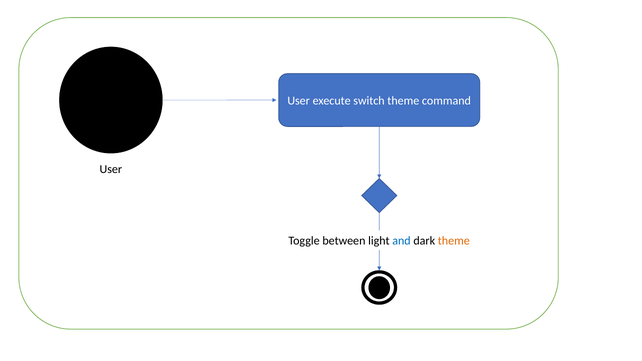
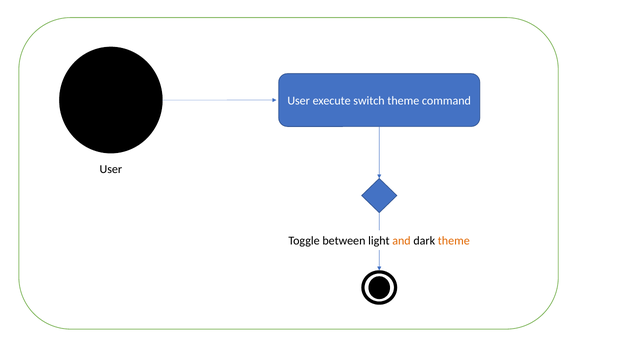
and colour: blue -> orange (401, 241)
